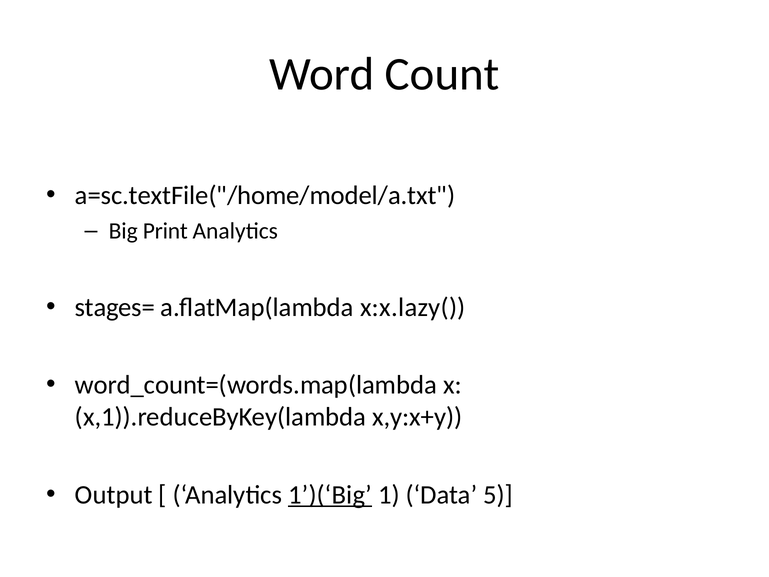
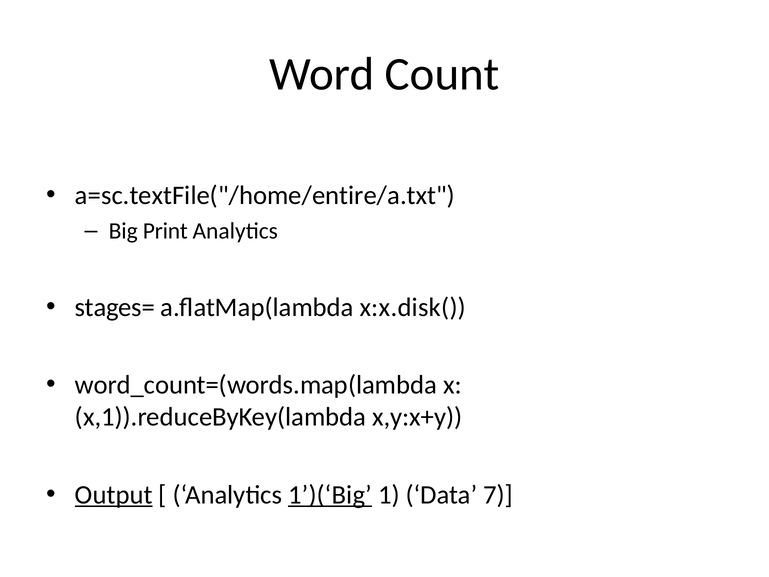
a=sc.textFile("/home/model/a.txt: a=sc.textFile("/home/model/a.txt -> a=sc.textFile("/home/entire/a.txt (265, 195)
x:x.lazy(: x:x.lazy( -> x:x.disk( (413, 307)
Output underline: none -> present (114, 495)
5: 5 -> 7 (498, 495)
